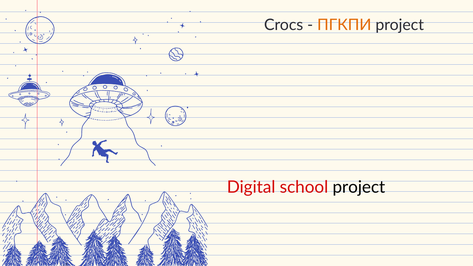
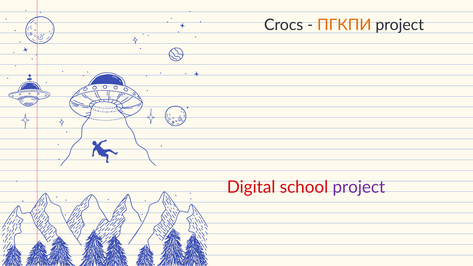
project colour: black -> purple (359, 187)
